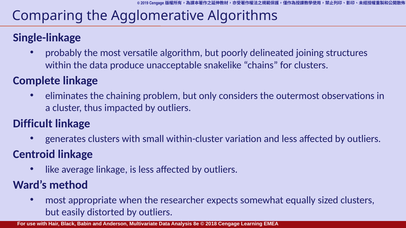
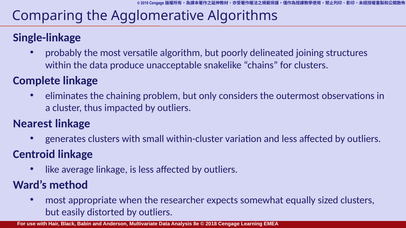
Difficult: Difficult -> Nearest (33, 124)
